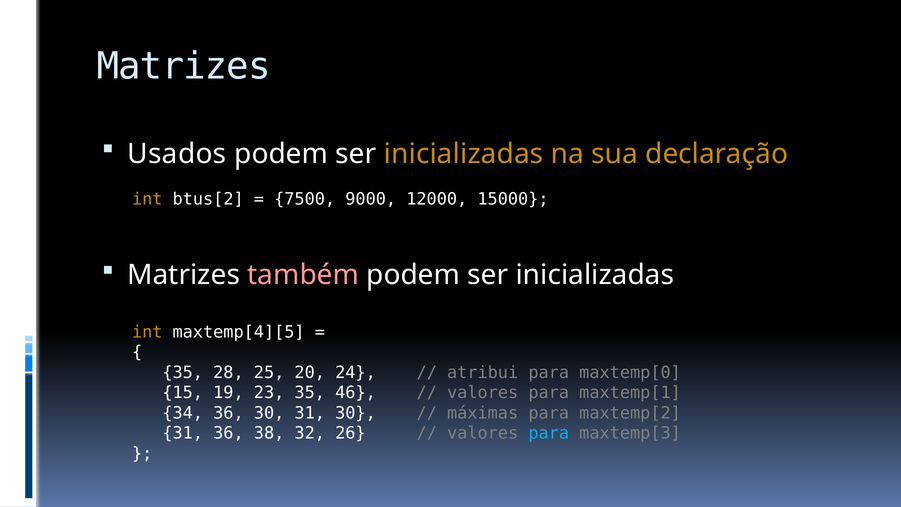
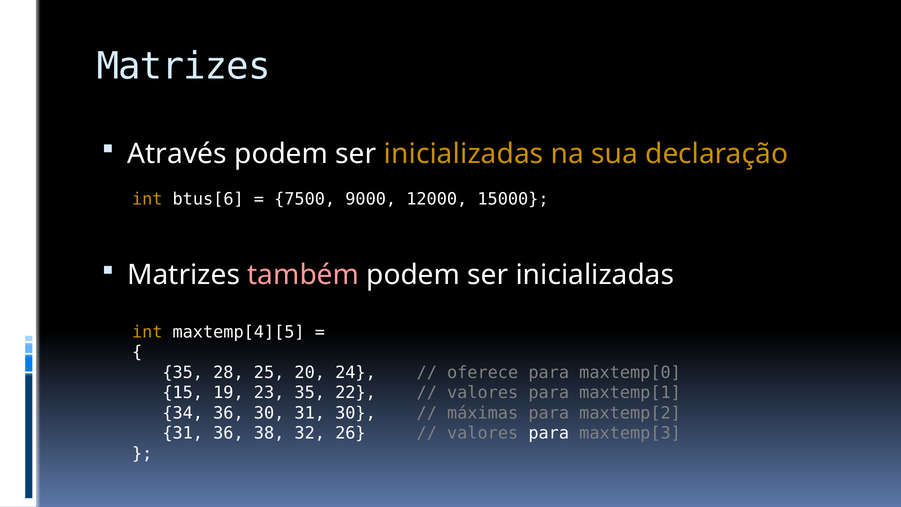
Usados: Usados -> Através (177, 154)
btus[2: btus[2 -> btus[6 (208, 199)
atribui: atribui -> oferece (483, 372)
46: 46 -> 22 (356, 393)
para colour: light blue -> white (549, 433)
